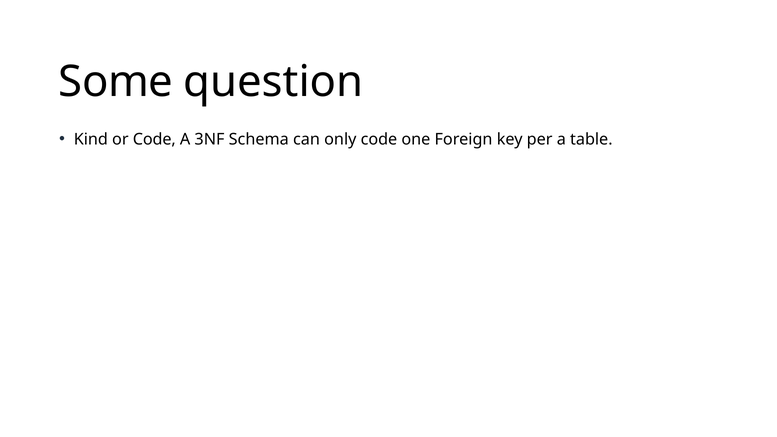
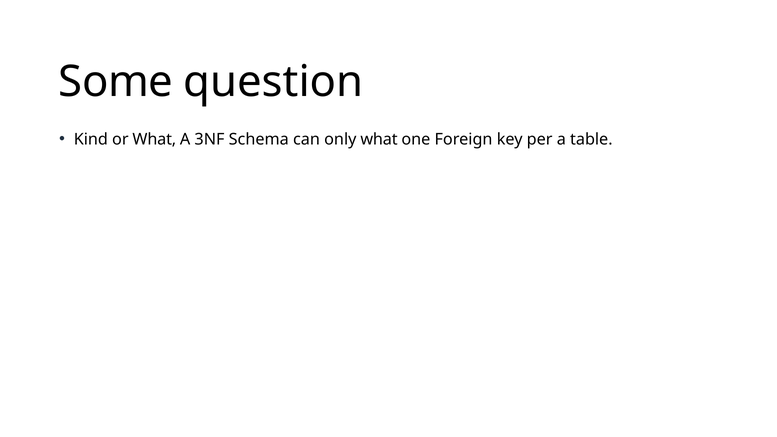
or Code: Code -> What (154, 139)
only code: code -> what (379, 139)
